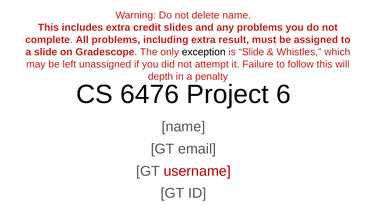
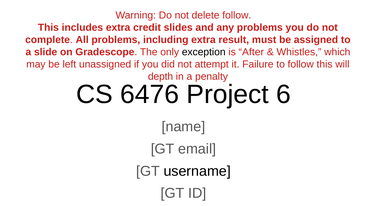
delete name: name -> follow (237, 15)
is Slide: Slide -> After (251, 52)
username colour: red -> black (197, 171)
